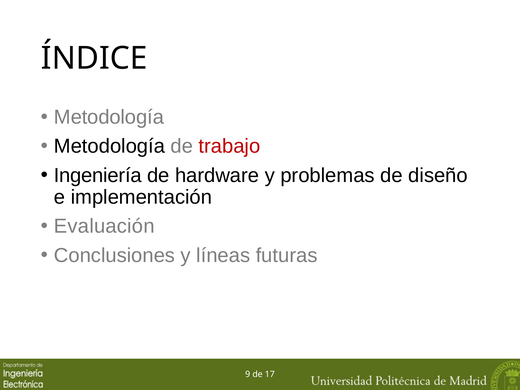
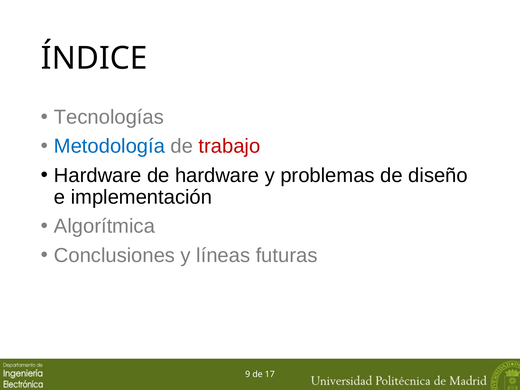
Metodología: Metodología -> Tecnologías (109, 117)
Metodología colour: black -> blue (109, 146)
Ingeniería: Ingeniería -> Hardware (98, 175)
Evaluación: Evaluación -> Algorítmica (104, 226)
